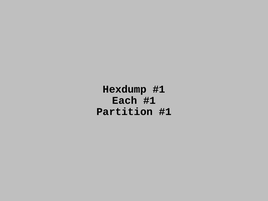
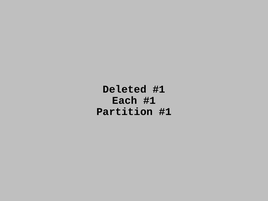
Hexdump: Hexdump -> Deleted (125, 89)
